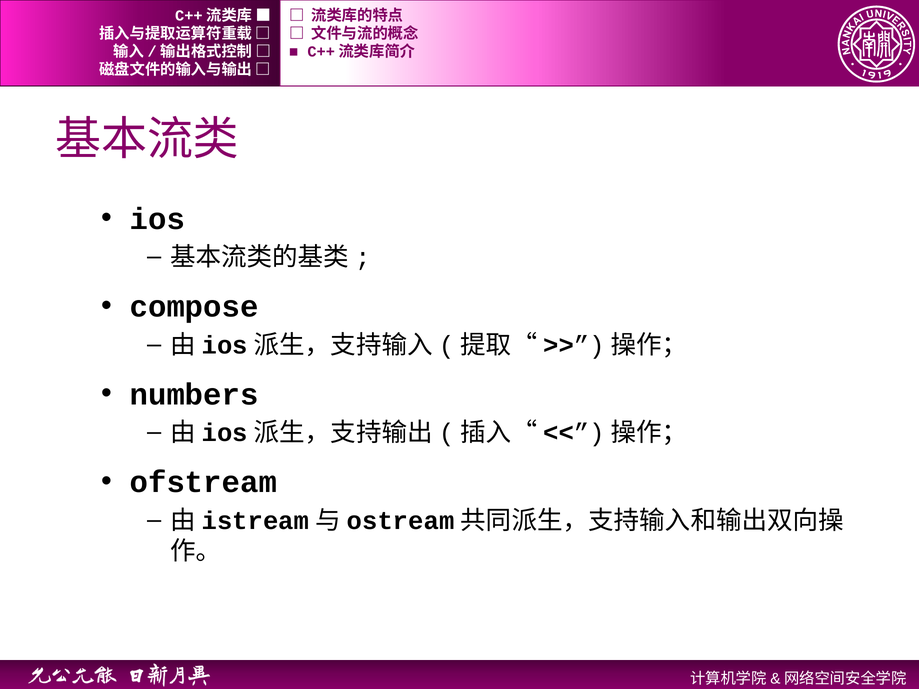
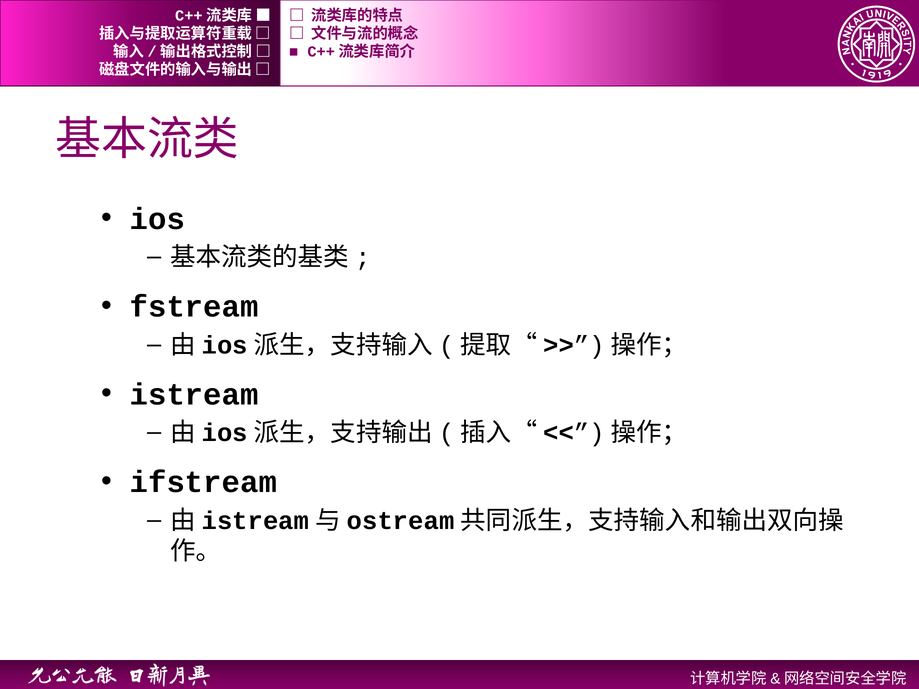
compose: compose -> fstream (194, 307)
numbers: numbers -> istream (194, 395)
ofstream: ofstream -> ifstream (203, 482)
